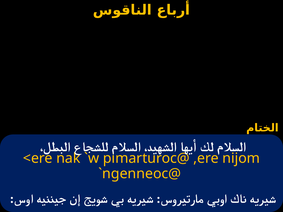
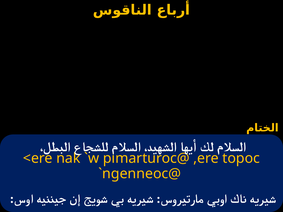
nijom: nijom -> topoc (241, 159)
